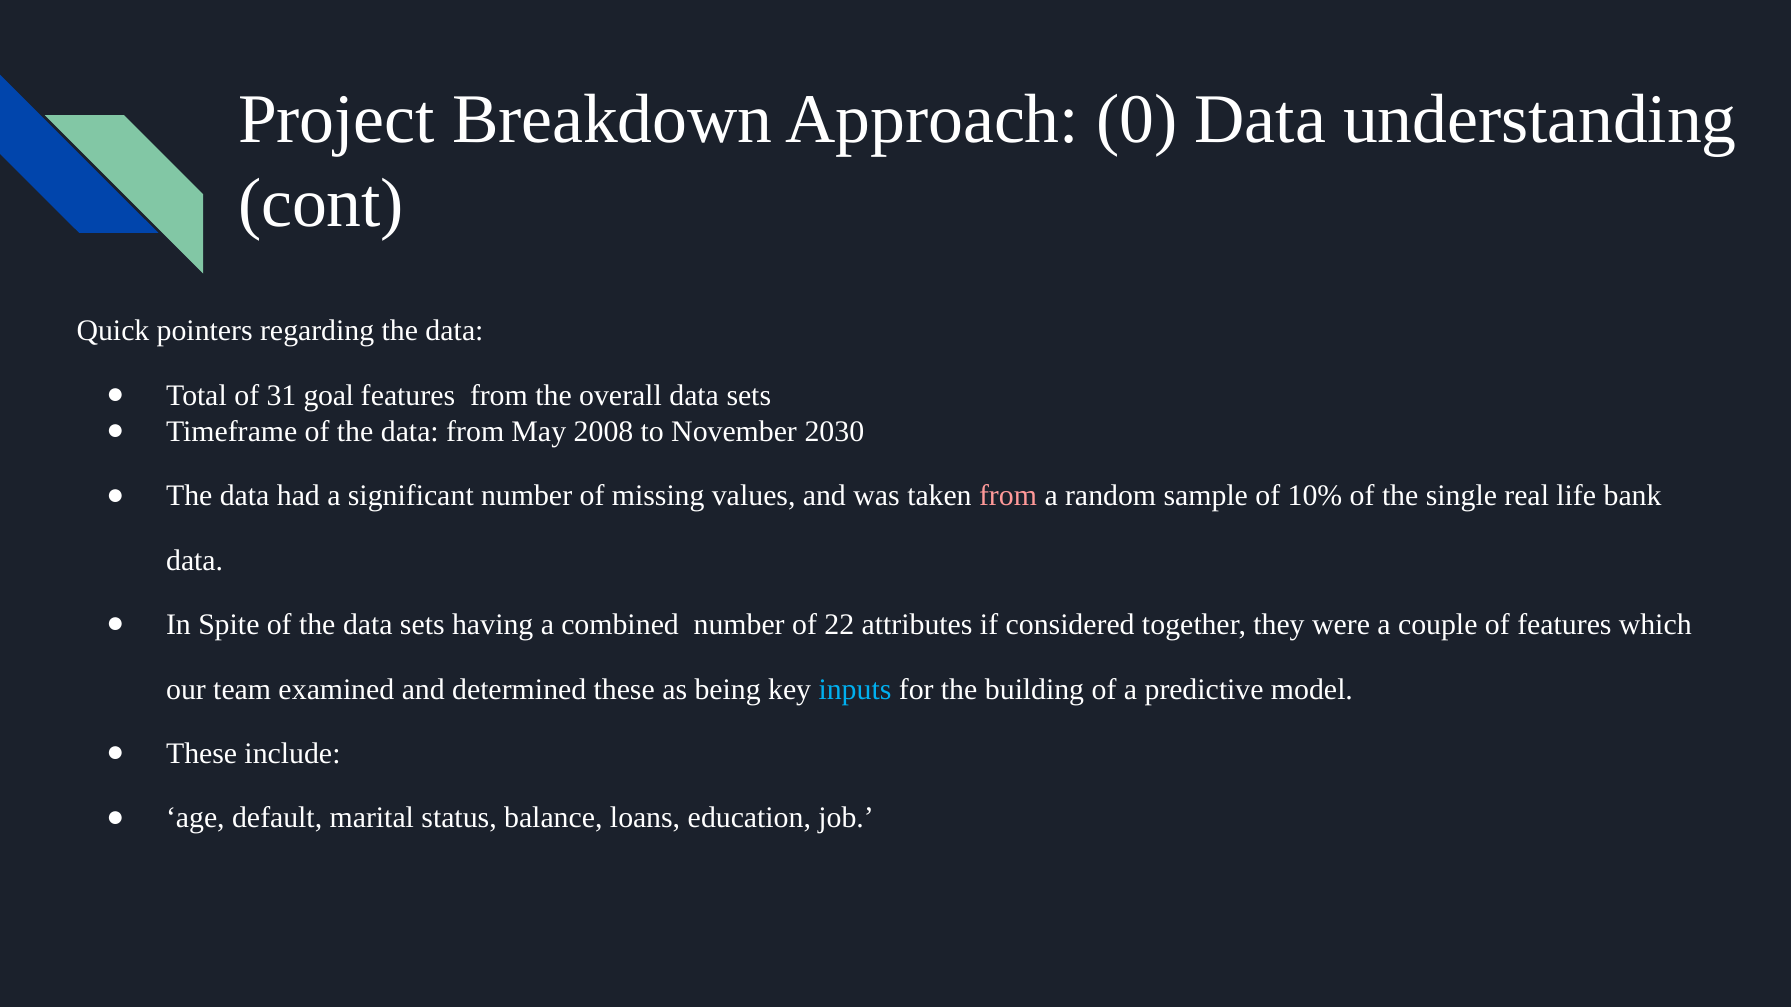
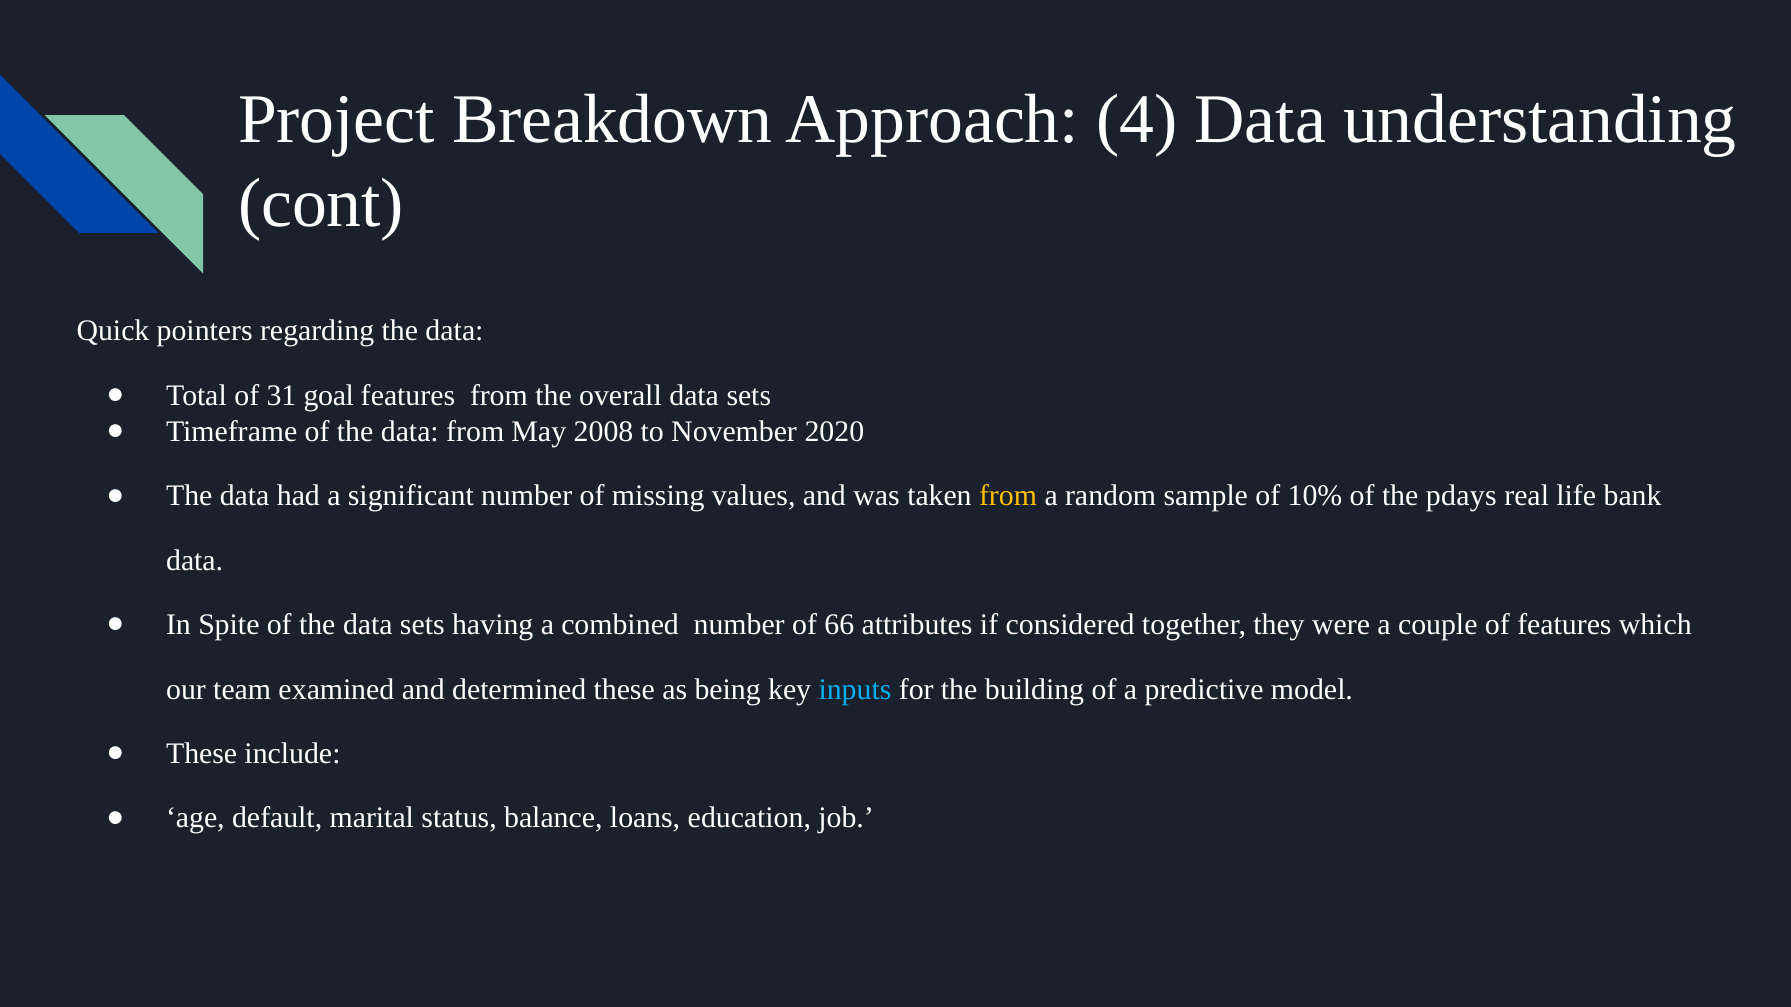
0: 0 -> 4 (1137, 120)
2030: 2030 -> 2020 (834, 432)
from colour: pink -> yellow (1008, 496)
single: single -> pdays (1461, 496)
22: 22 -> 66 (839, 625)
